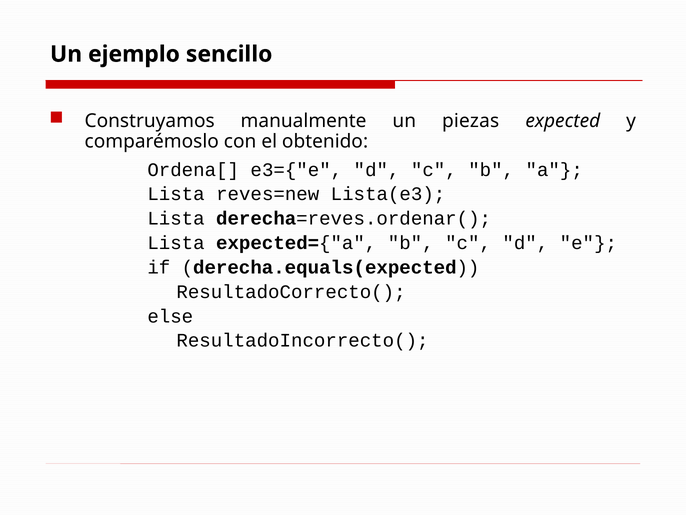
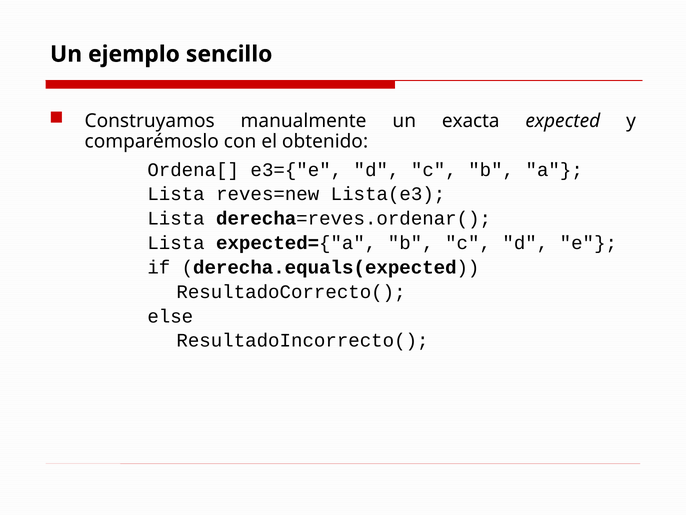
piezas: piezas -> exacta (471, 121)
